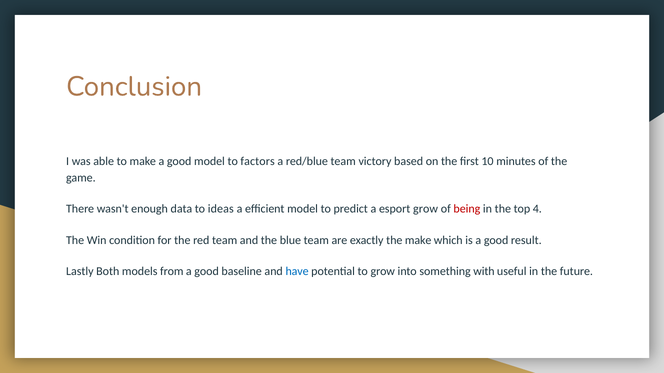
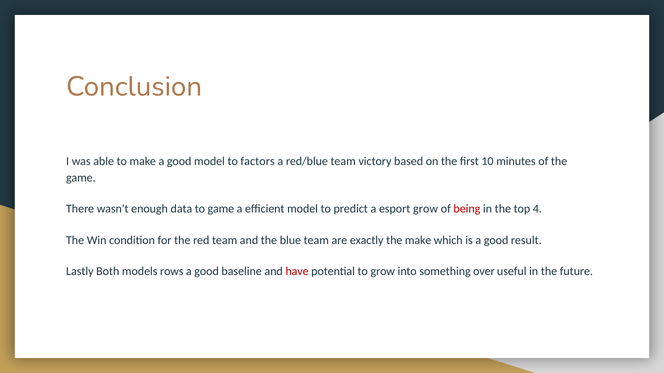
to ideas: ideas -> game (221, 209)
from: from -> rows (172, 272)
have colour: blue -> red (297, 272)
with: with -> over (484, 272)
